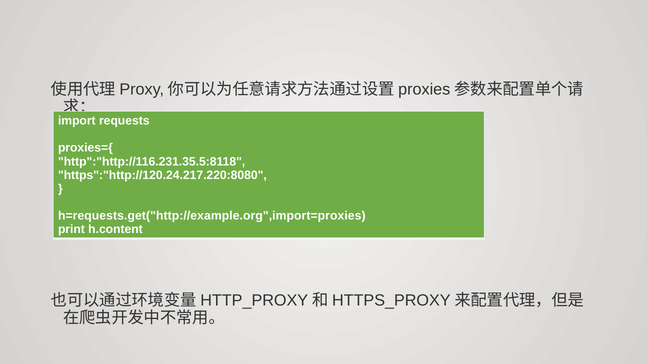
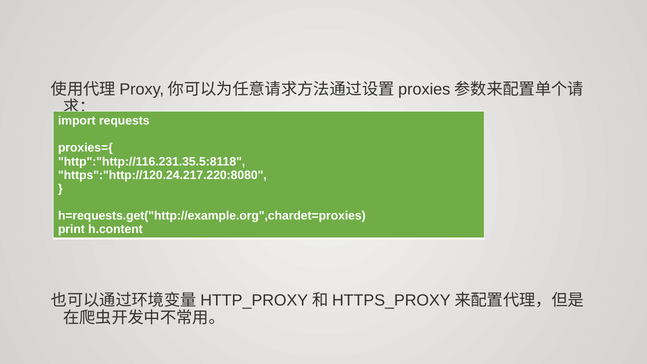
h=requests.get("http://example.org",import=proxies: h=requests.get("http://example.org",import=proxies -> h=requests.get("http://example.org",chardet=proxies (212, 216)
